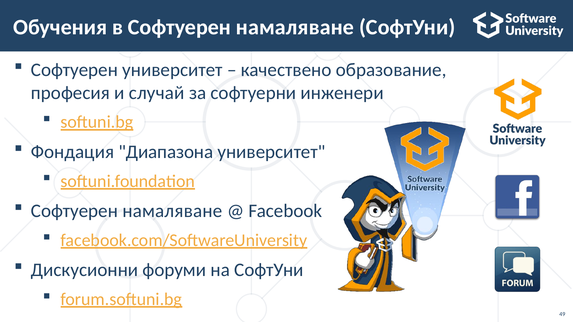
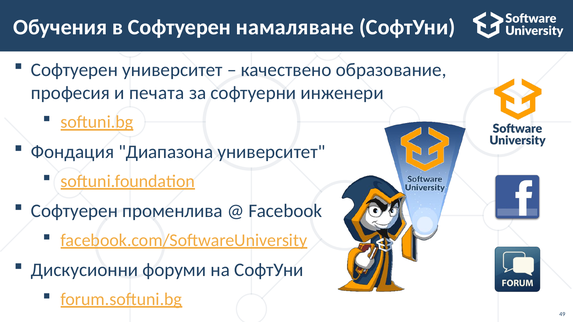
случай: случай -> печата (157, 93)
намаляване: намаляване -> променлива (172, 211)
